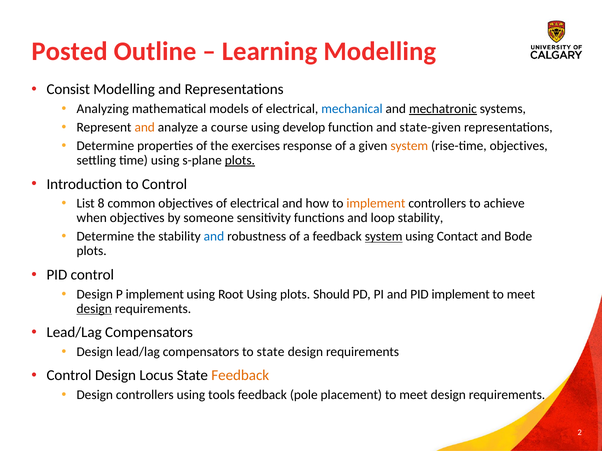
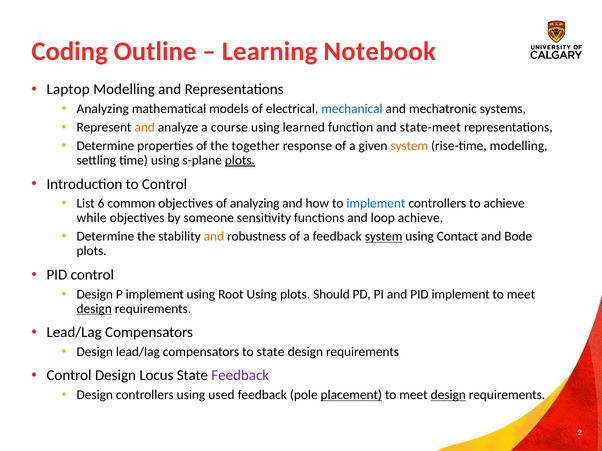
Posted: Posted -> Coding (70, 51)
Learning Modelling: Modelling -> Notebook (380, 51)
Consist: Consist -> Laptop (68, 89)
mechatronic underline: present -> none (443, 109)
develop: develop -> learned (304, 128)
state-given: state-given -> state-meet (430, 128)
exercises: exercises -> together (256, 146)
rise-time objectives: objectives -> modelling (519, 146)
8: 8 -> 6 (101, 204)
objectives of electrical: electrical -> analyzing (255, 204)
implement colour: orange -> blue (376, 204)
when: when -> while (92, 218)
loop stability: stability -> achieve (420, 218)
and colour: blue -> orange (214, 237)
Feedback colour: orange -> purple (240, 376)
tools: tools -> used (221, 395)
placement underline: none -> present (351, 395)
design underline: none -> present (448, 395)
